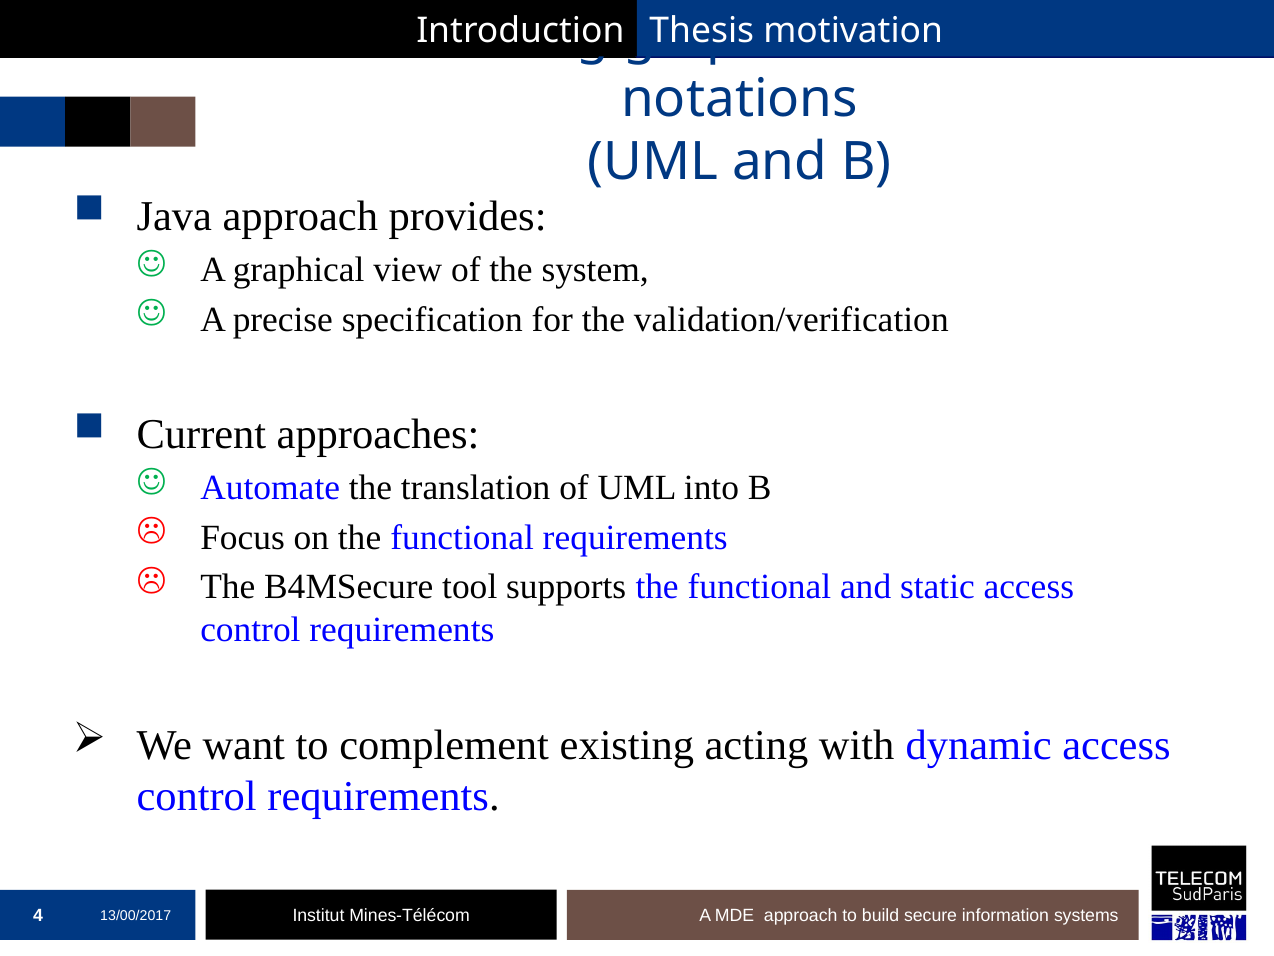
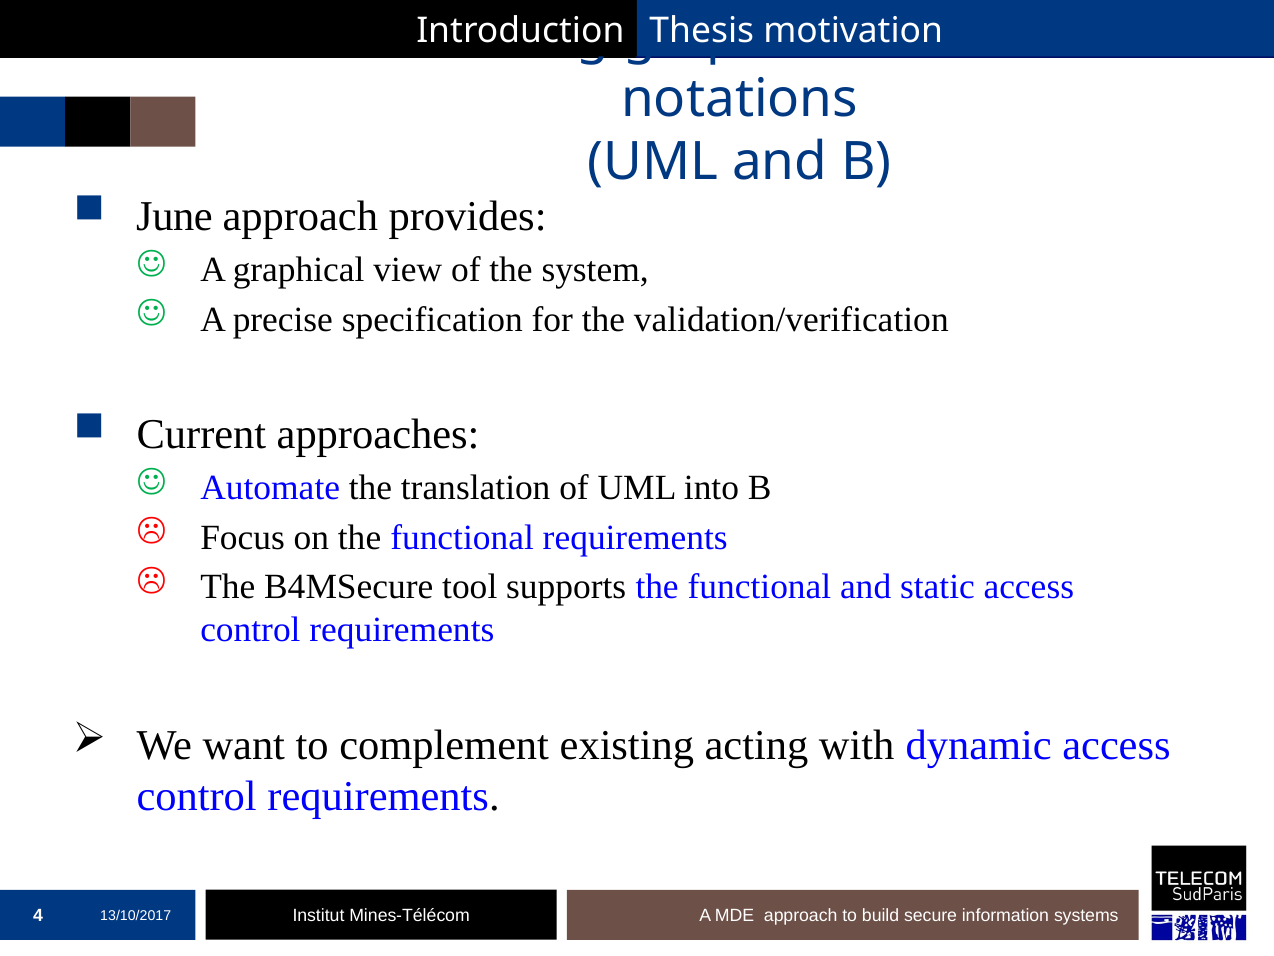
Java: Java -> June (174, 217)
13/00/2017: 13/00/2017 -> 13/10/2017 (136, 915)
